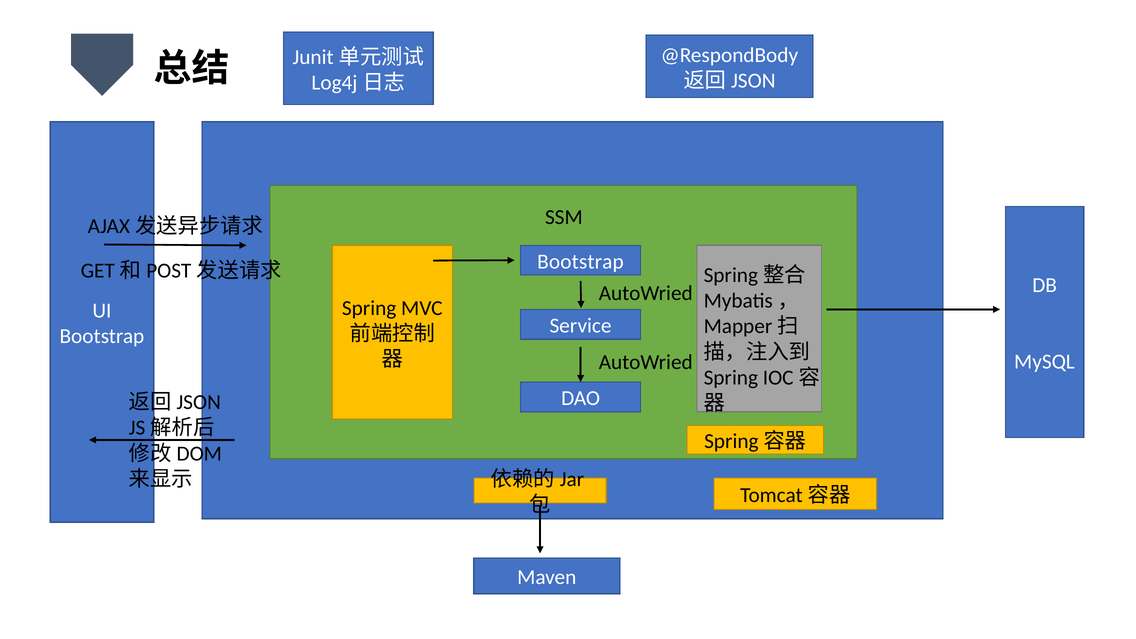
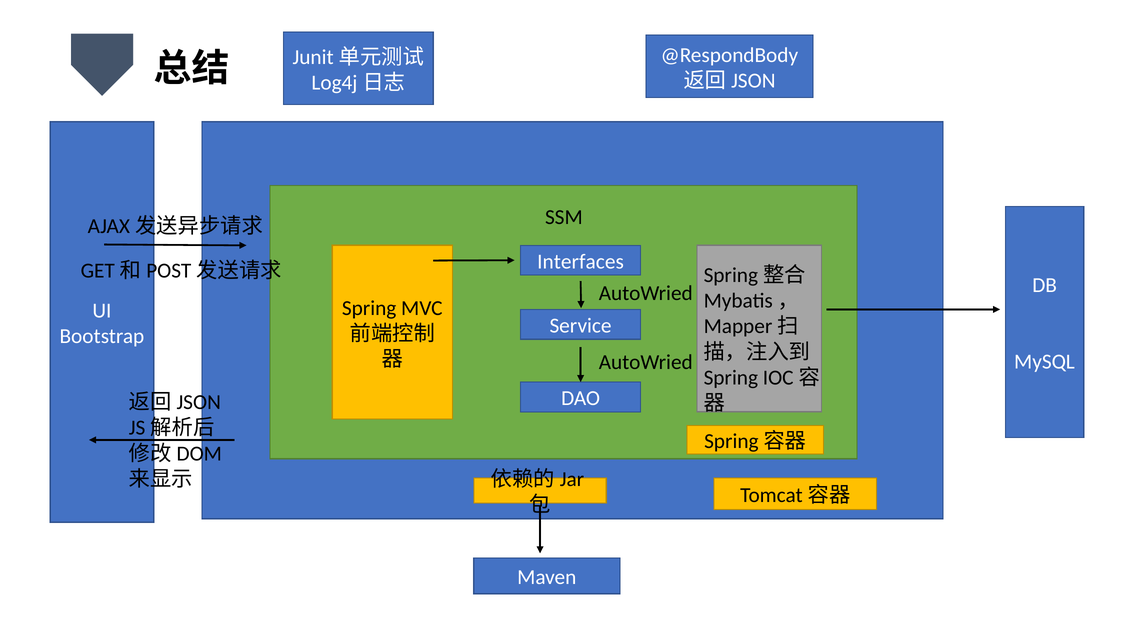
Bootstrap: Bootstrap -> Interfaces (581, 262)
